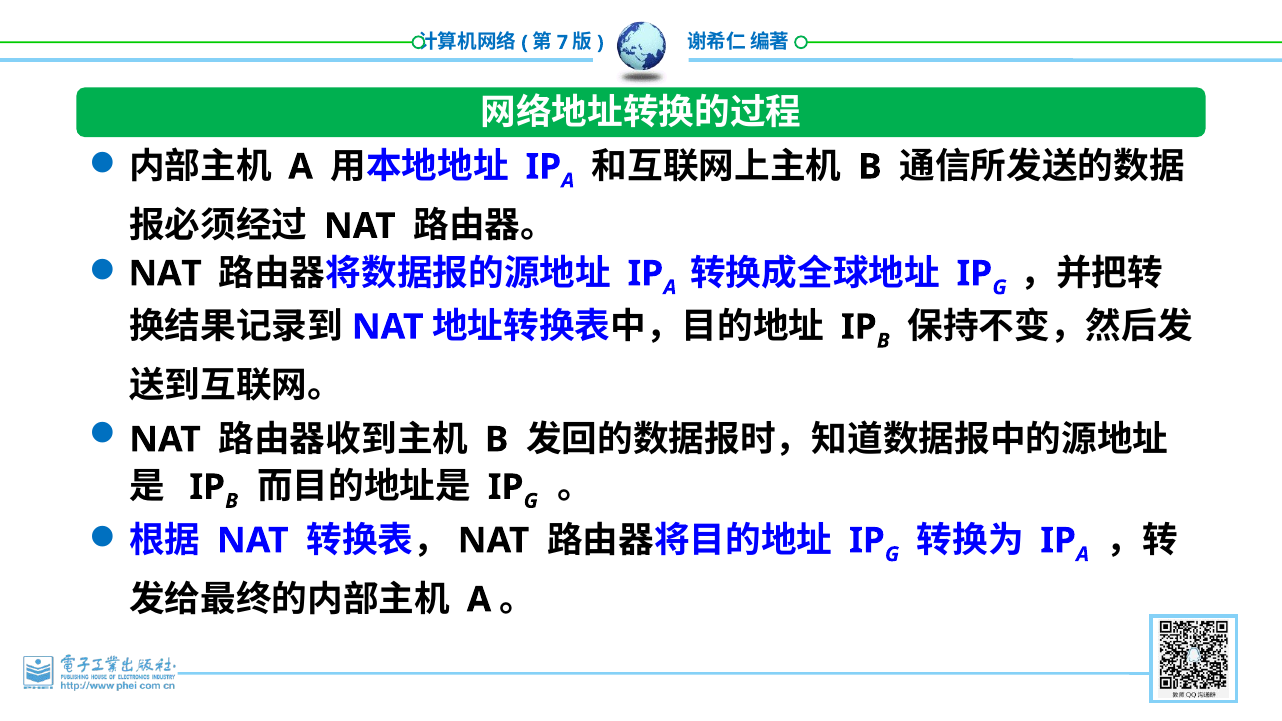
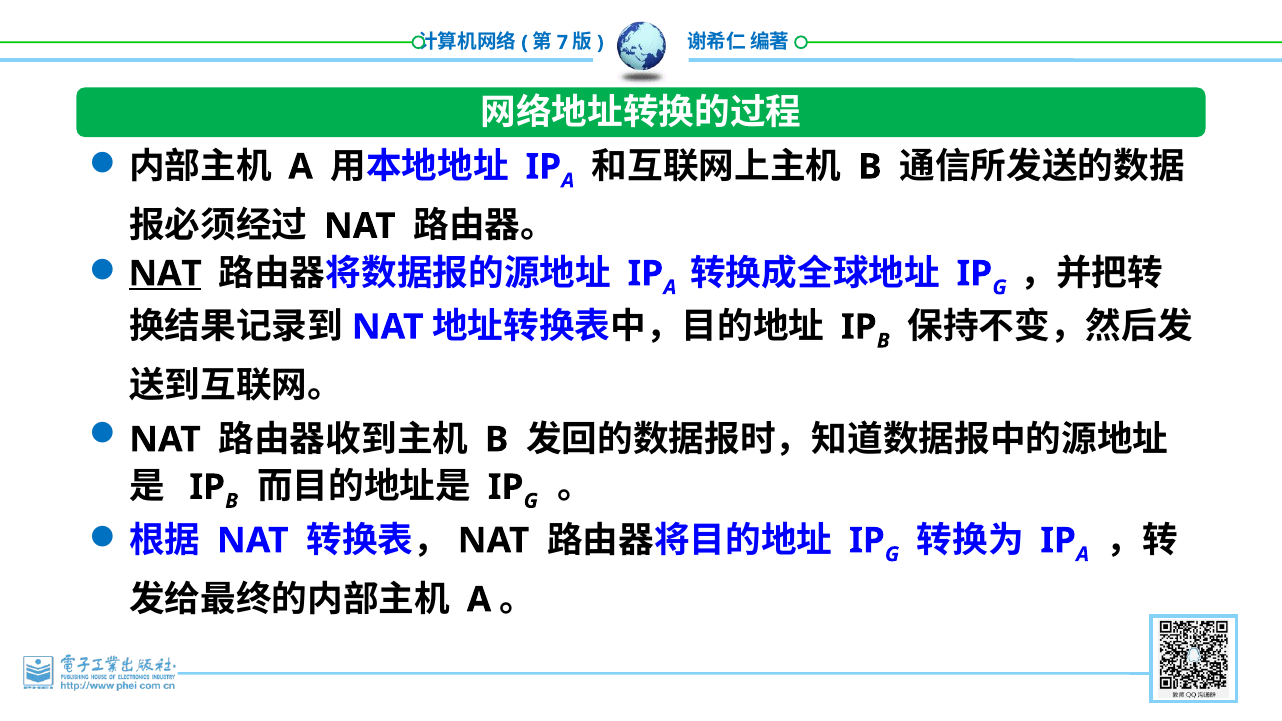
NAT underline: none -> present (165, 274)
